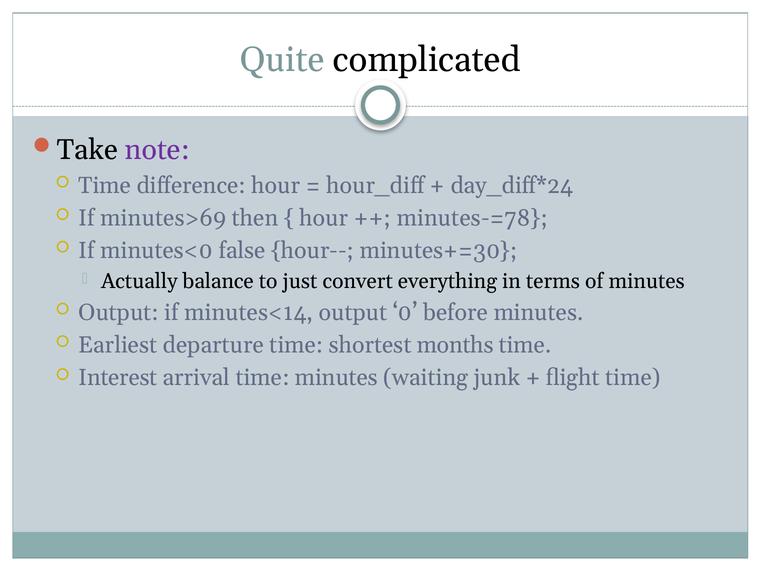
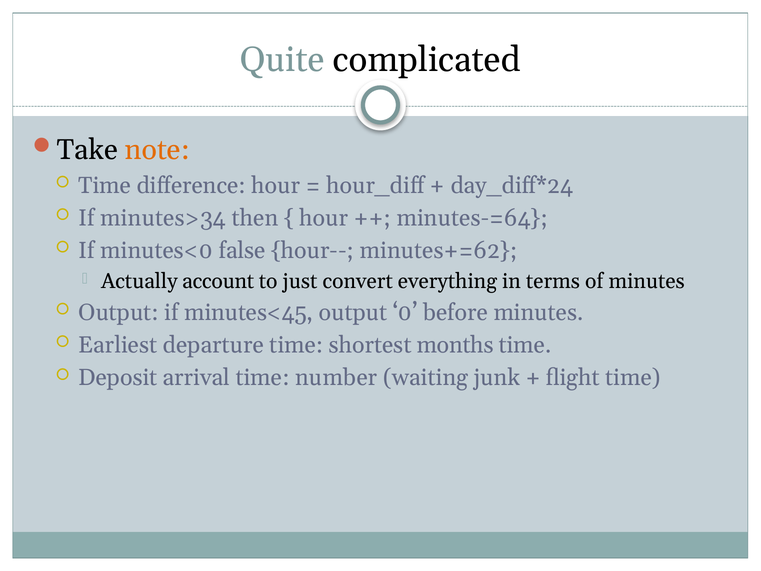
note colour: purple -> orange (157, 150)
minutes>69: minutes>69 -> minutes>34 (163, 218)
minutes-=78: minutes-=78 -> minutes-=64 (472, 218)
minutes+=30: minutes+=30 -> minutes+=62 (439, 250)
balance: balance -> account (218, 281)
minutes<14: minutes<14 -> minutes<45 (249, 313)
Interest: Interest -> Deposit (118, 378)
time minutes: minutes -> number (336, 378)
